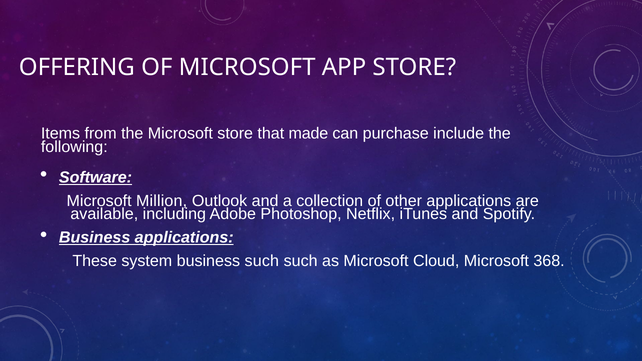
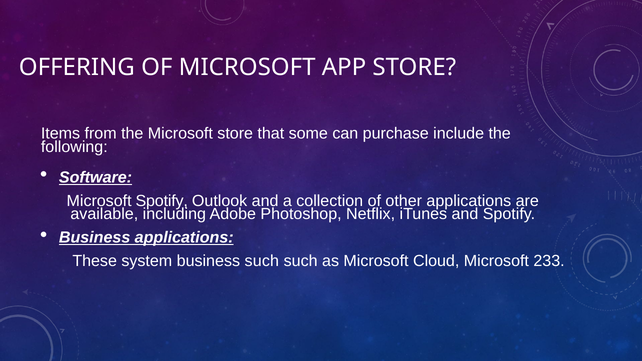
made: made -> some (308, 134)
Microsoft Million: Million -> Spotify (162, 201)
368: 368 -> 233 (549, 261)
